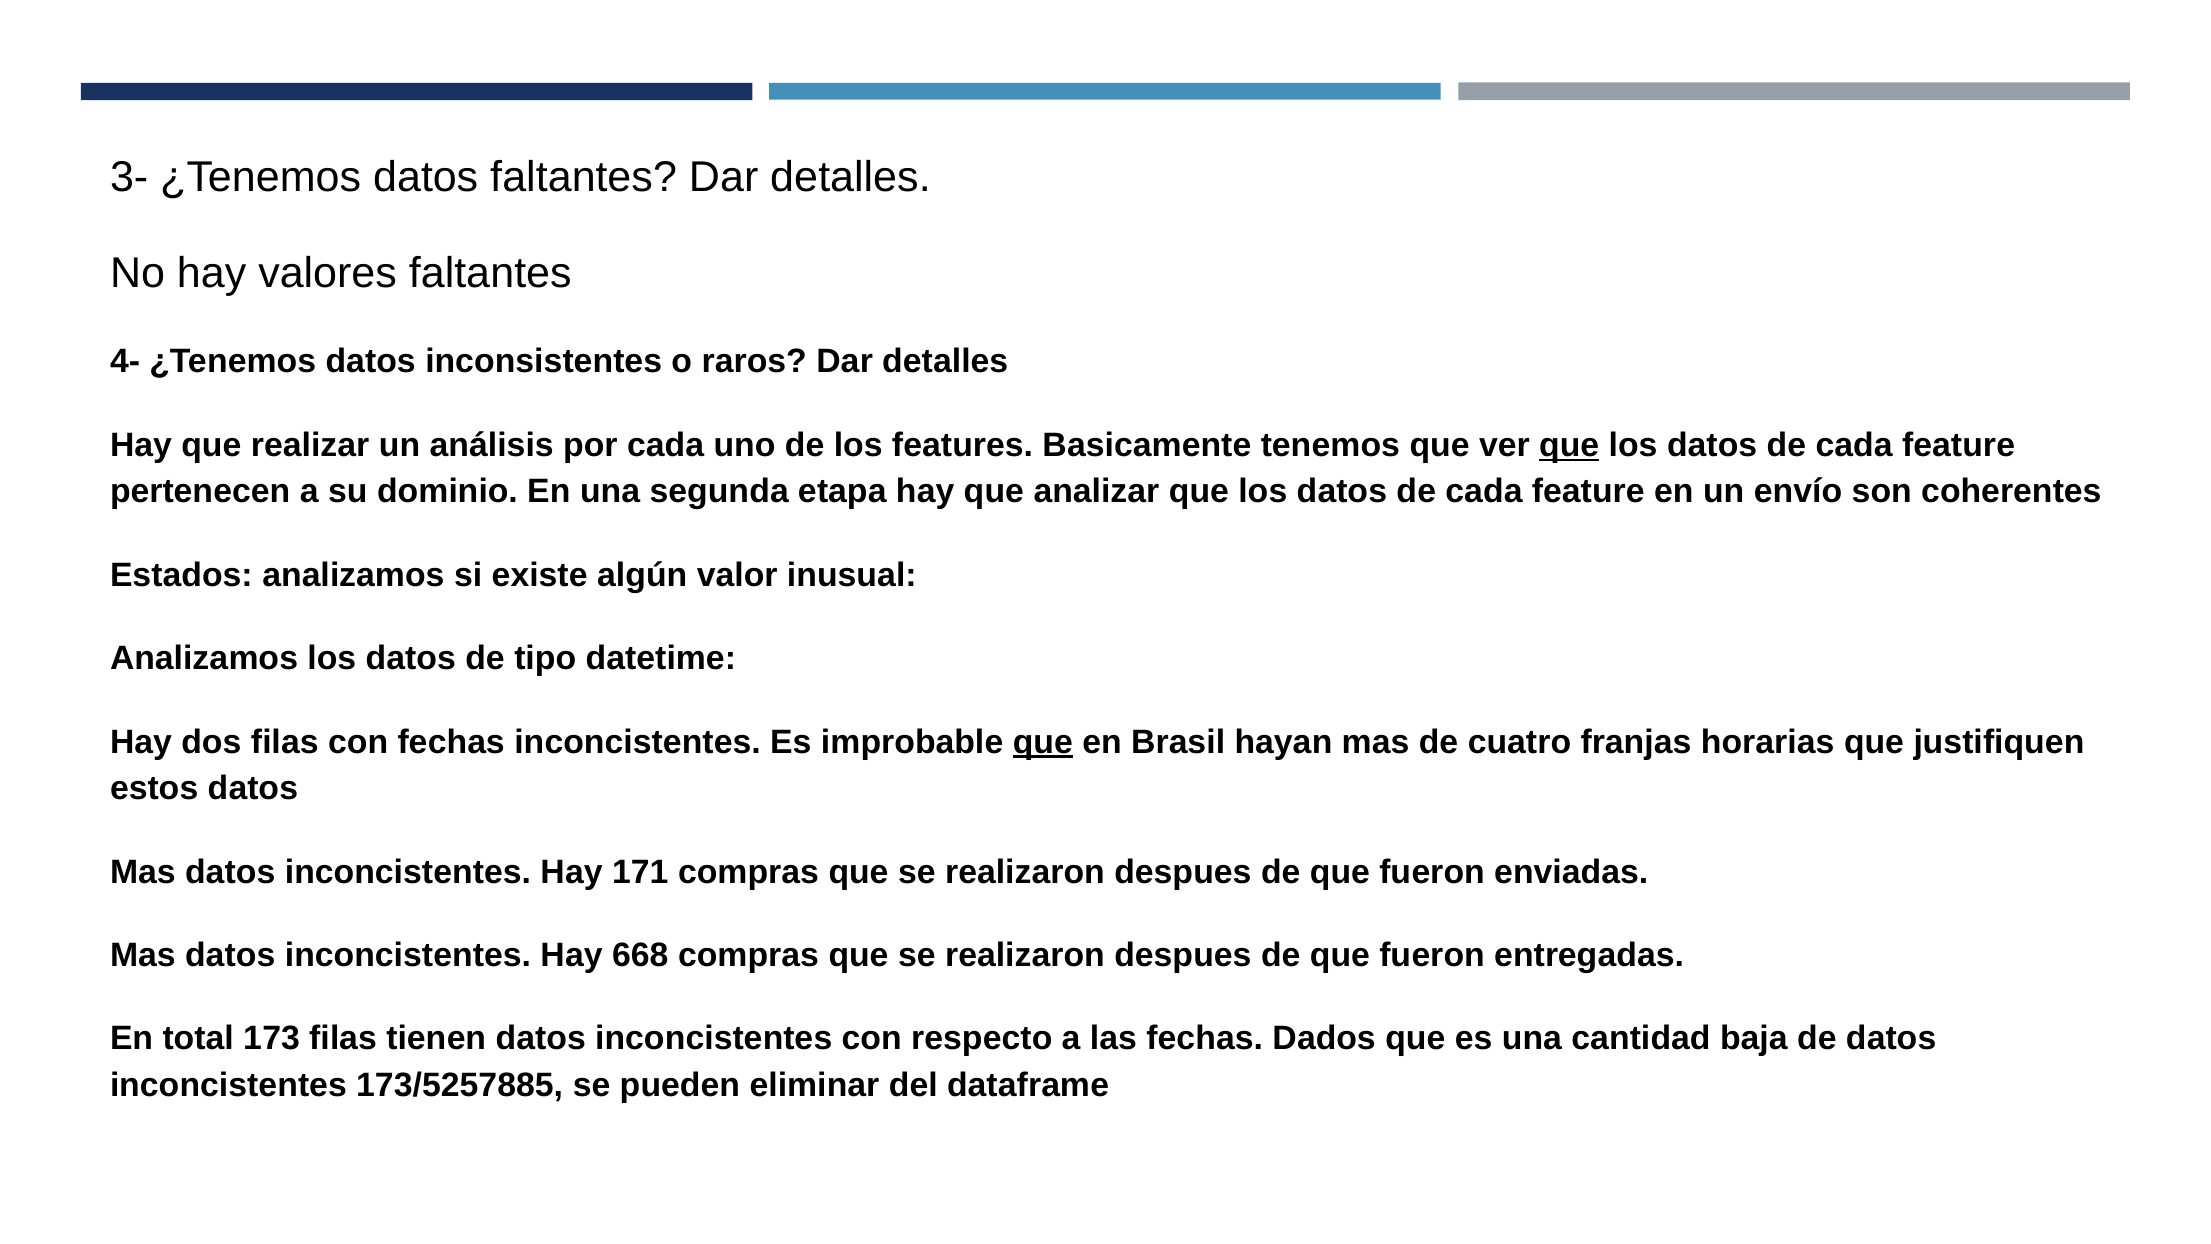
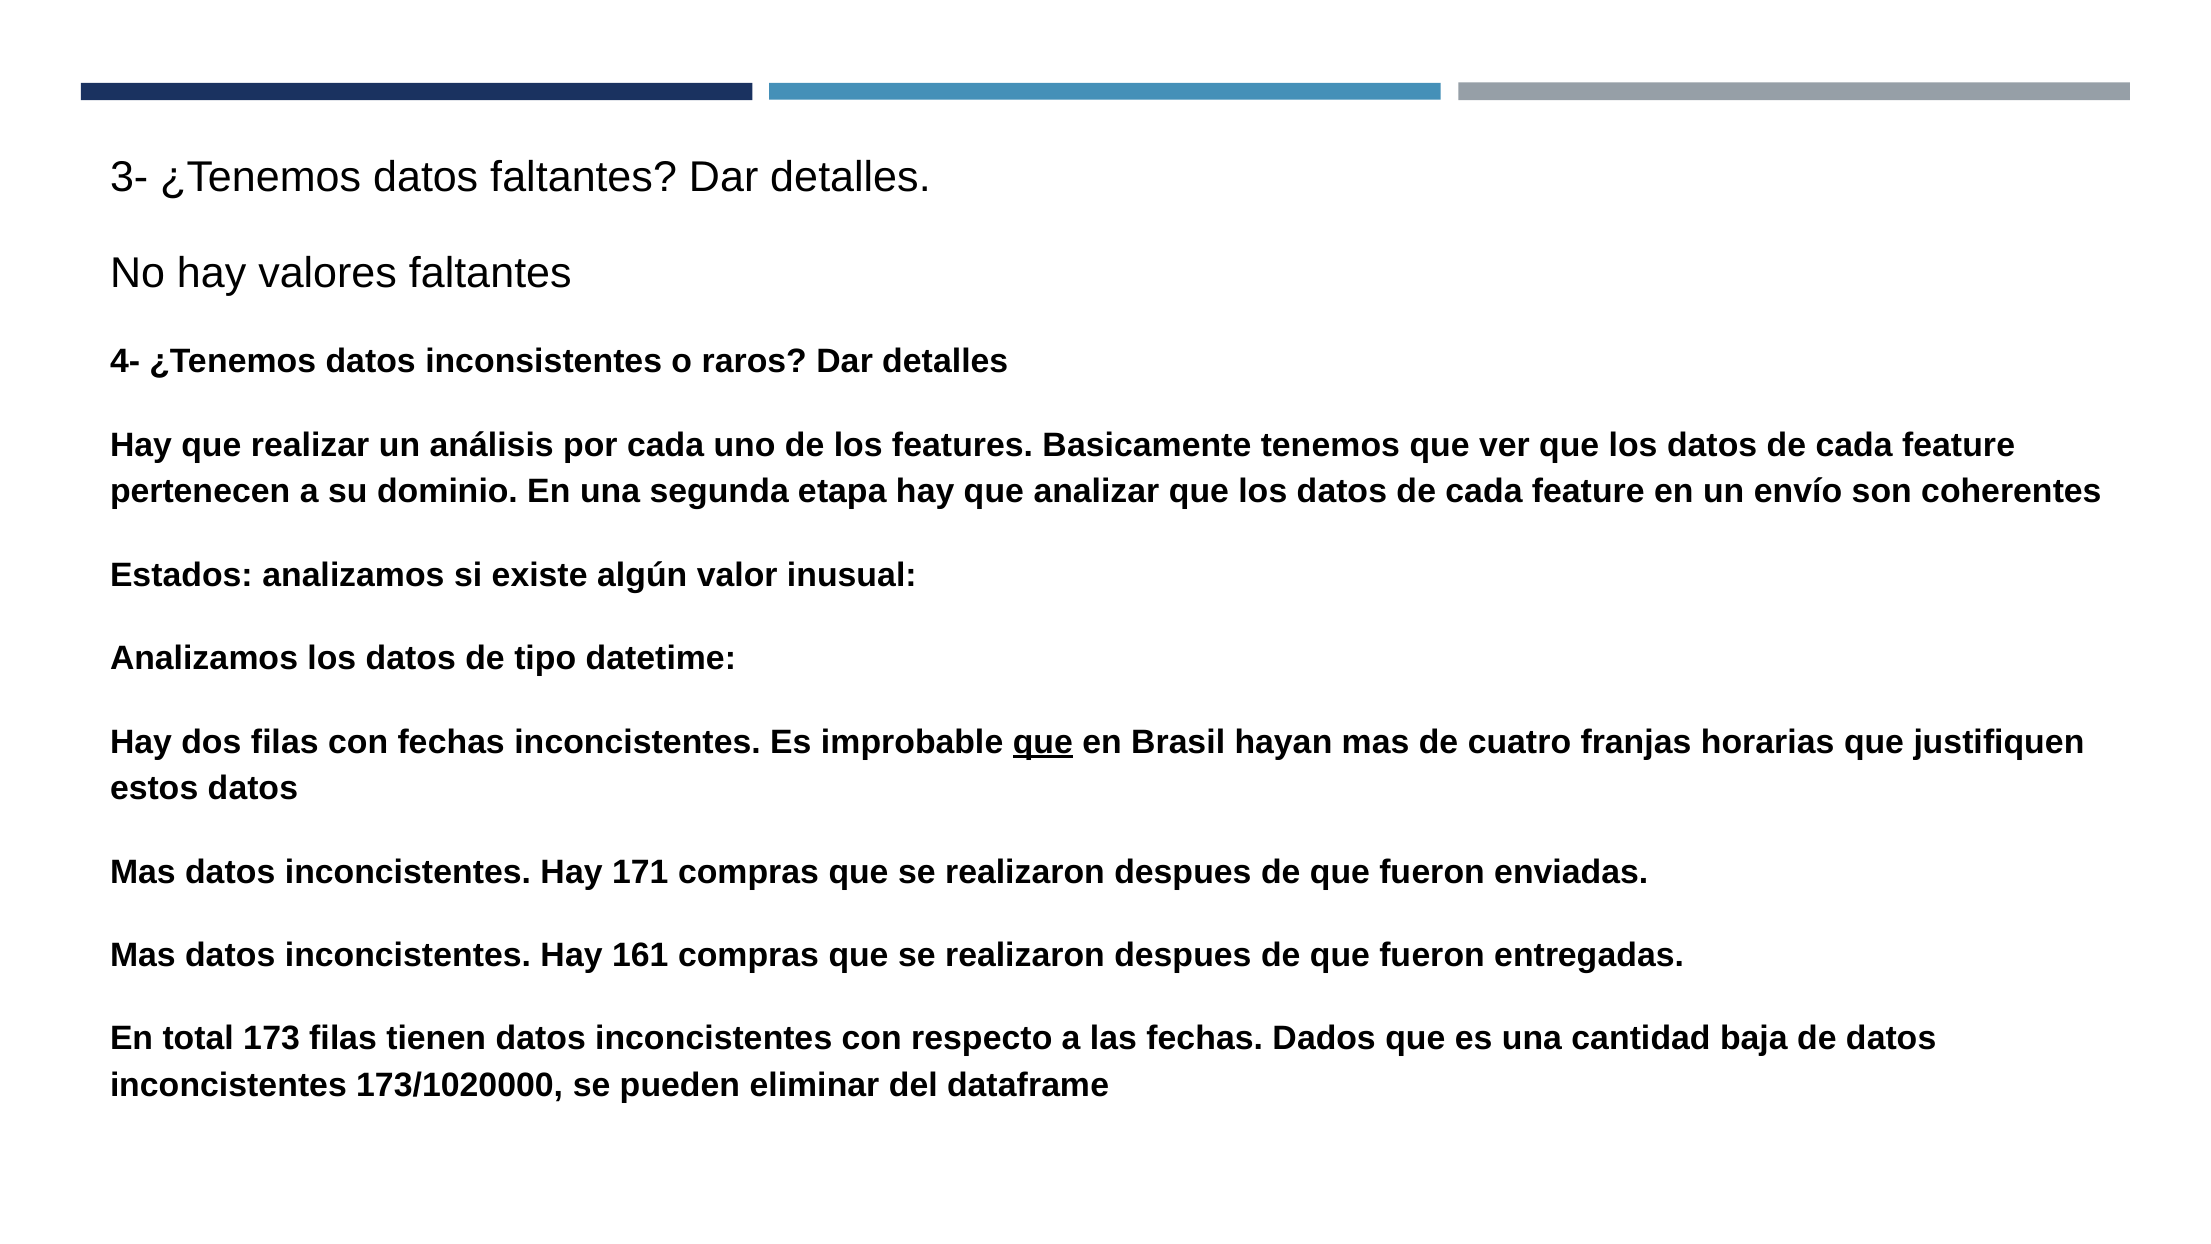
que underline: present -> none (1569, 445)
668: 668 -> 161 (640, 955)
173/5257885: 173/5257885 -> 173/1020000 (460, 1085)
